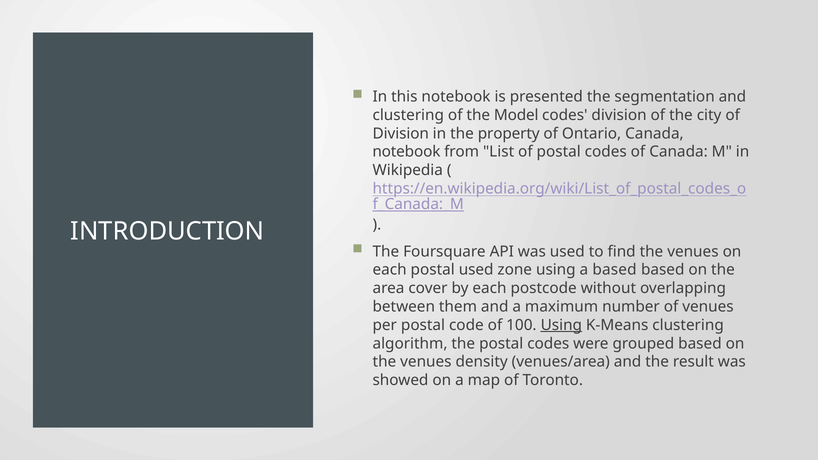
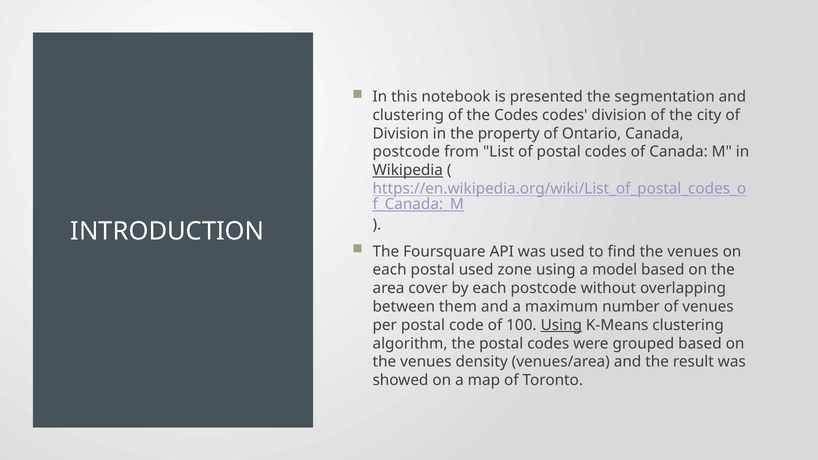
the Model: Model -> Codes (516, 115)
notebook: notebook -> postcode (406, 152)
Wikipedia underline: none -> present (408, 170)
a based: based -> model (615, 270)
